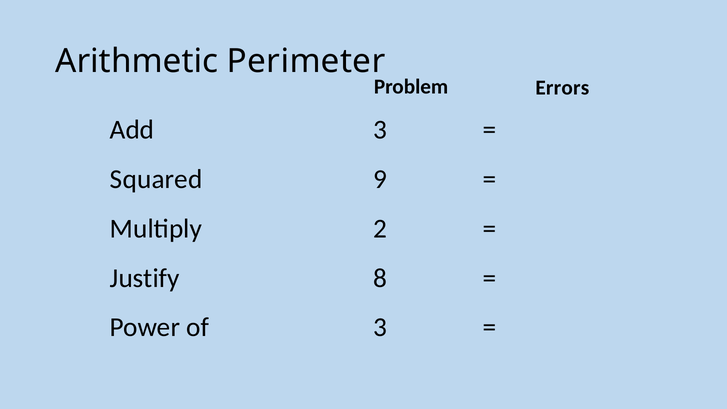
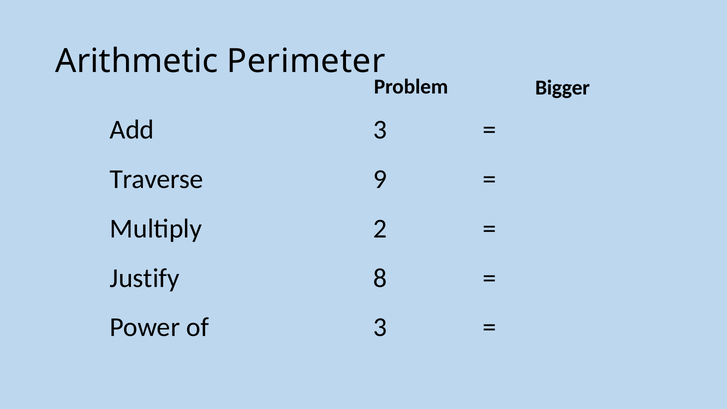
Errors: Errors -> Bigger (563, 88)
Squared: Squared -> Traverse (156, 179)
